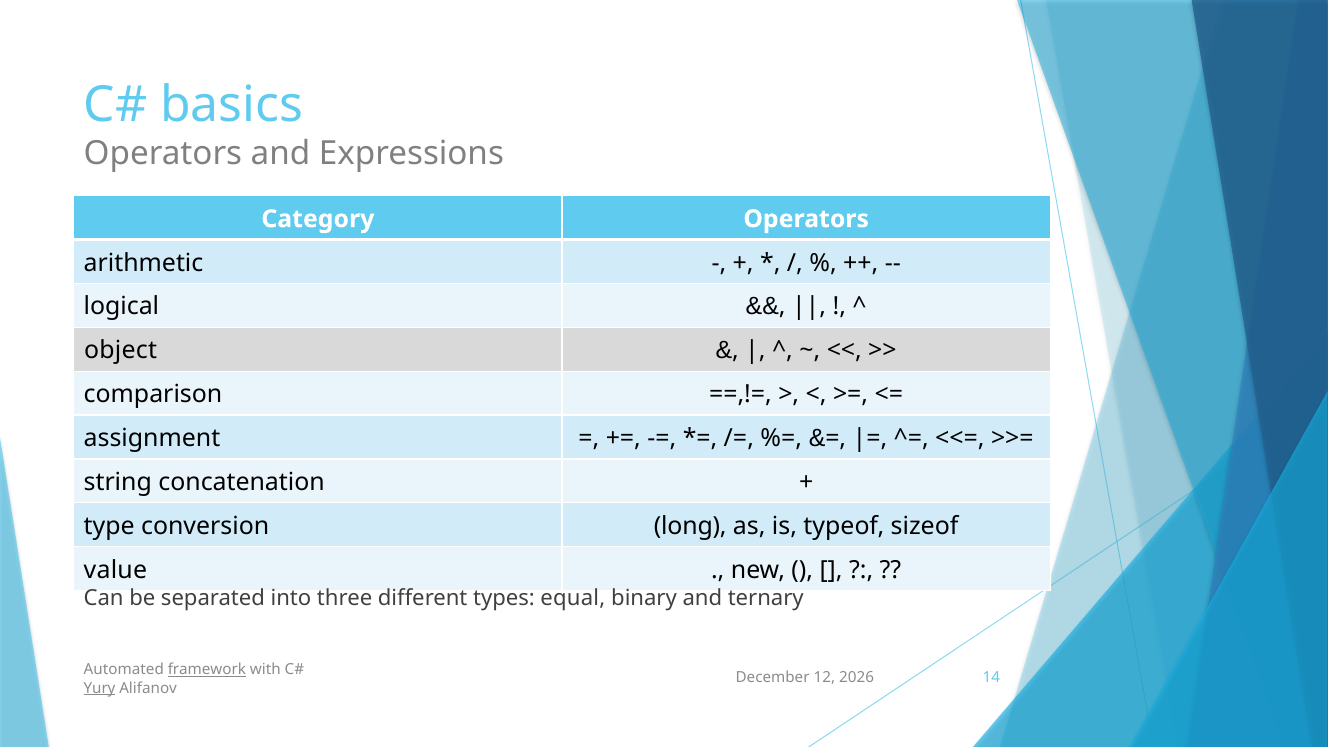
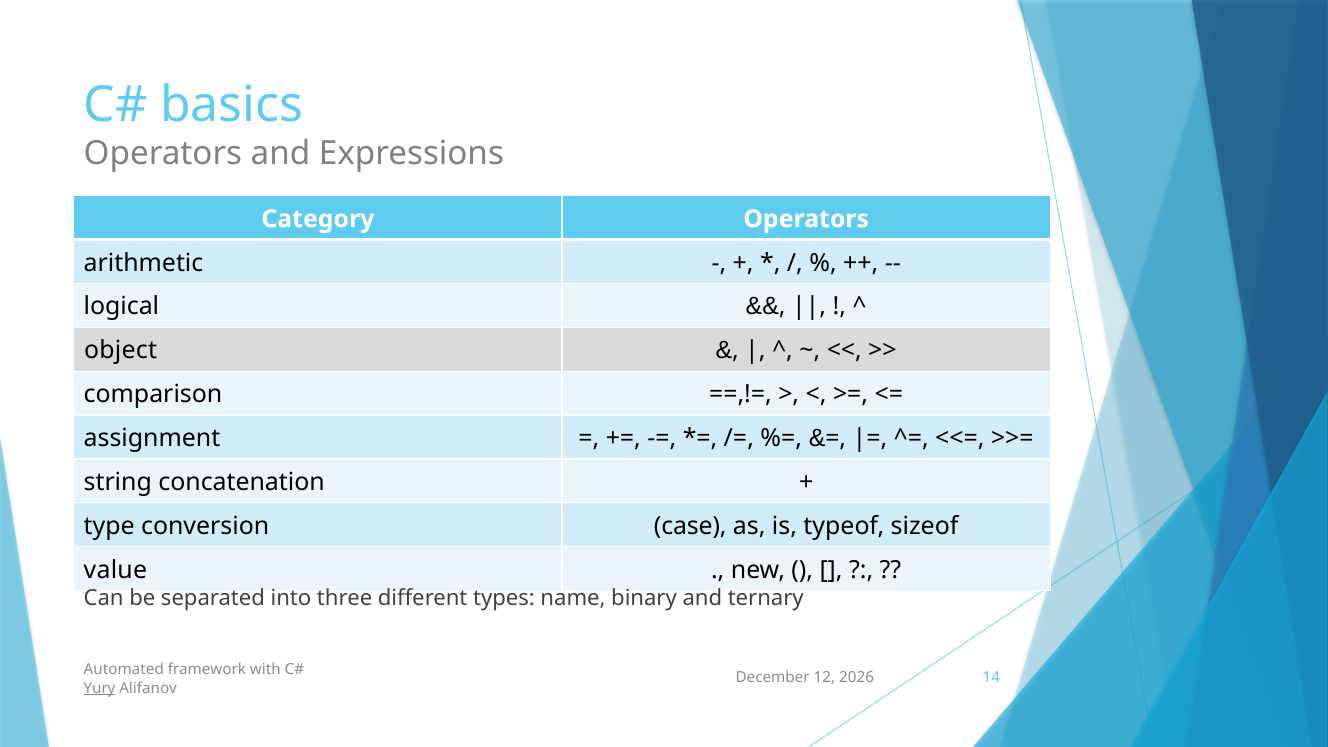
long: long -> case (690, 526)
equal: equal -> name (573, 598)
framework underline: present -> none (207, 670)
